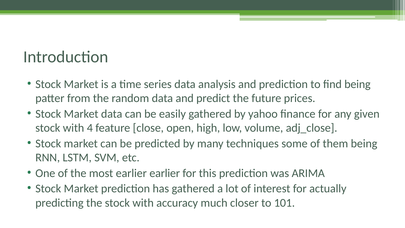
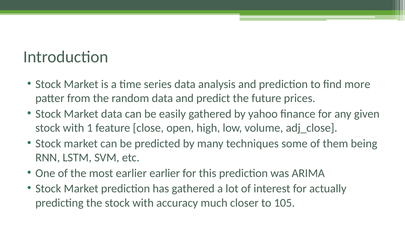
find being: being -> more (357, 84)
4: 4 -> 1 (90, 128)
101: 101 -> 105 (284, 203)
